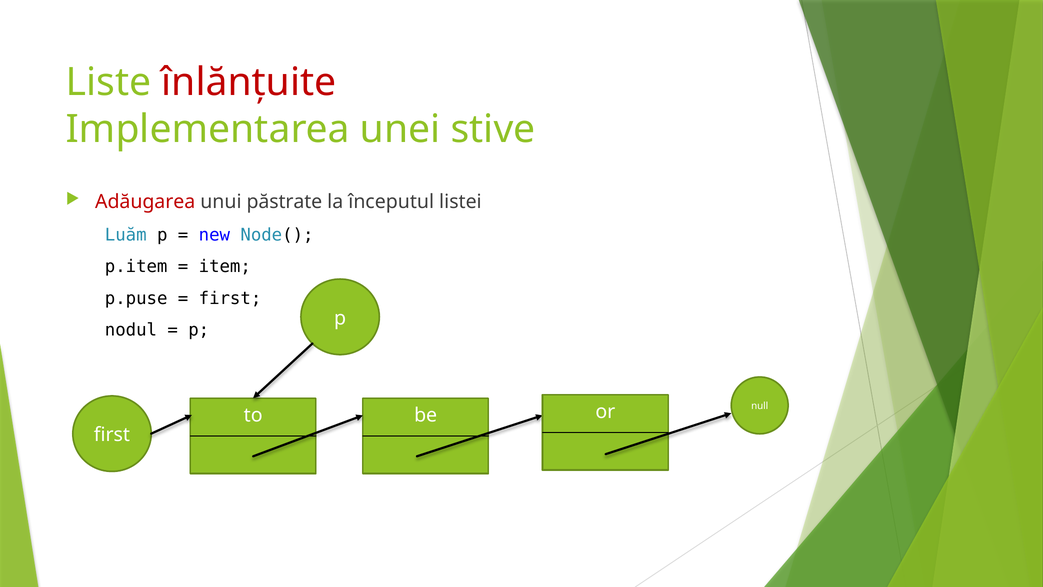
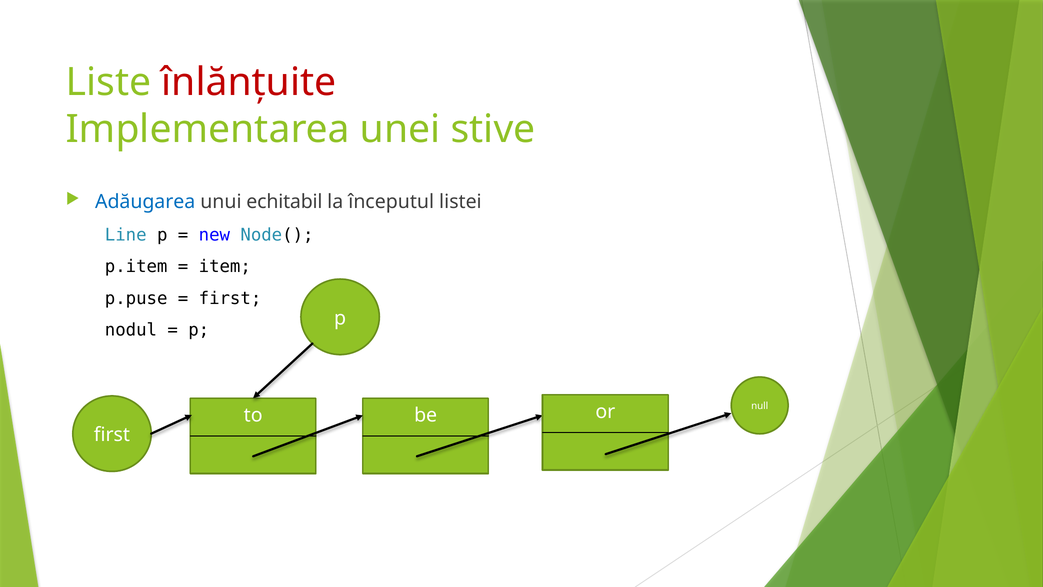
Adăugarea colour: red -> blue (145, 202)
păstrate: păstrate -> echitabil (284, 202)
Luăm: Luăm -> Line (126, 235)
